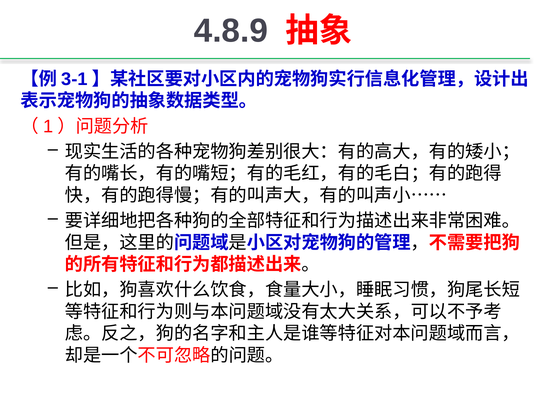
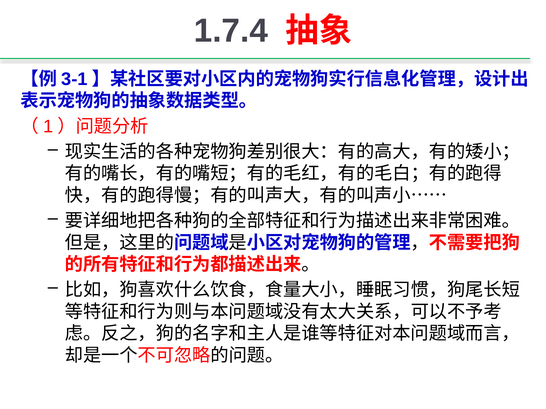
4.8.9: 4.8.9 -> 1.7.4 (231, 31)
